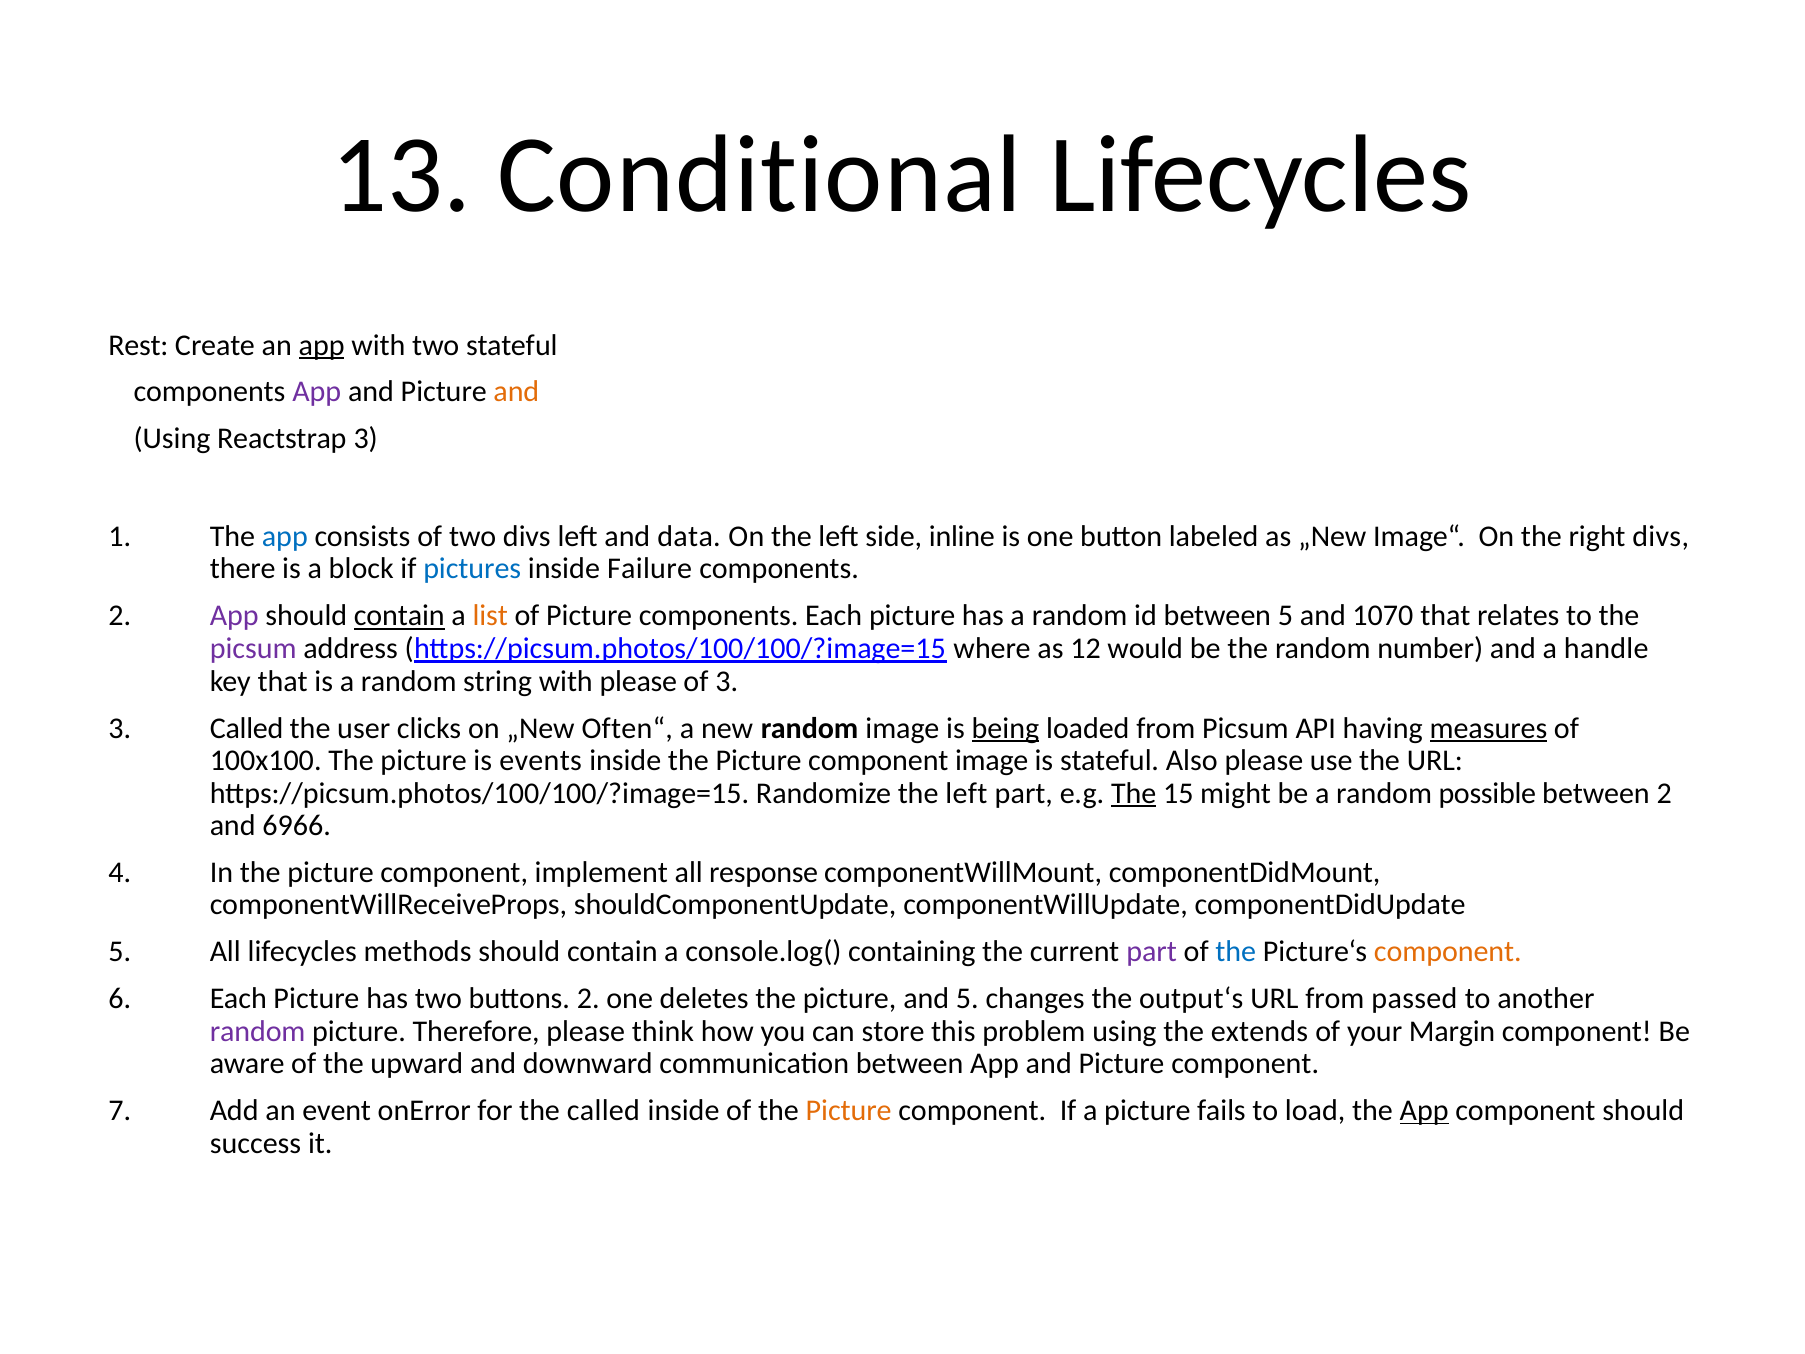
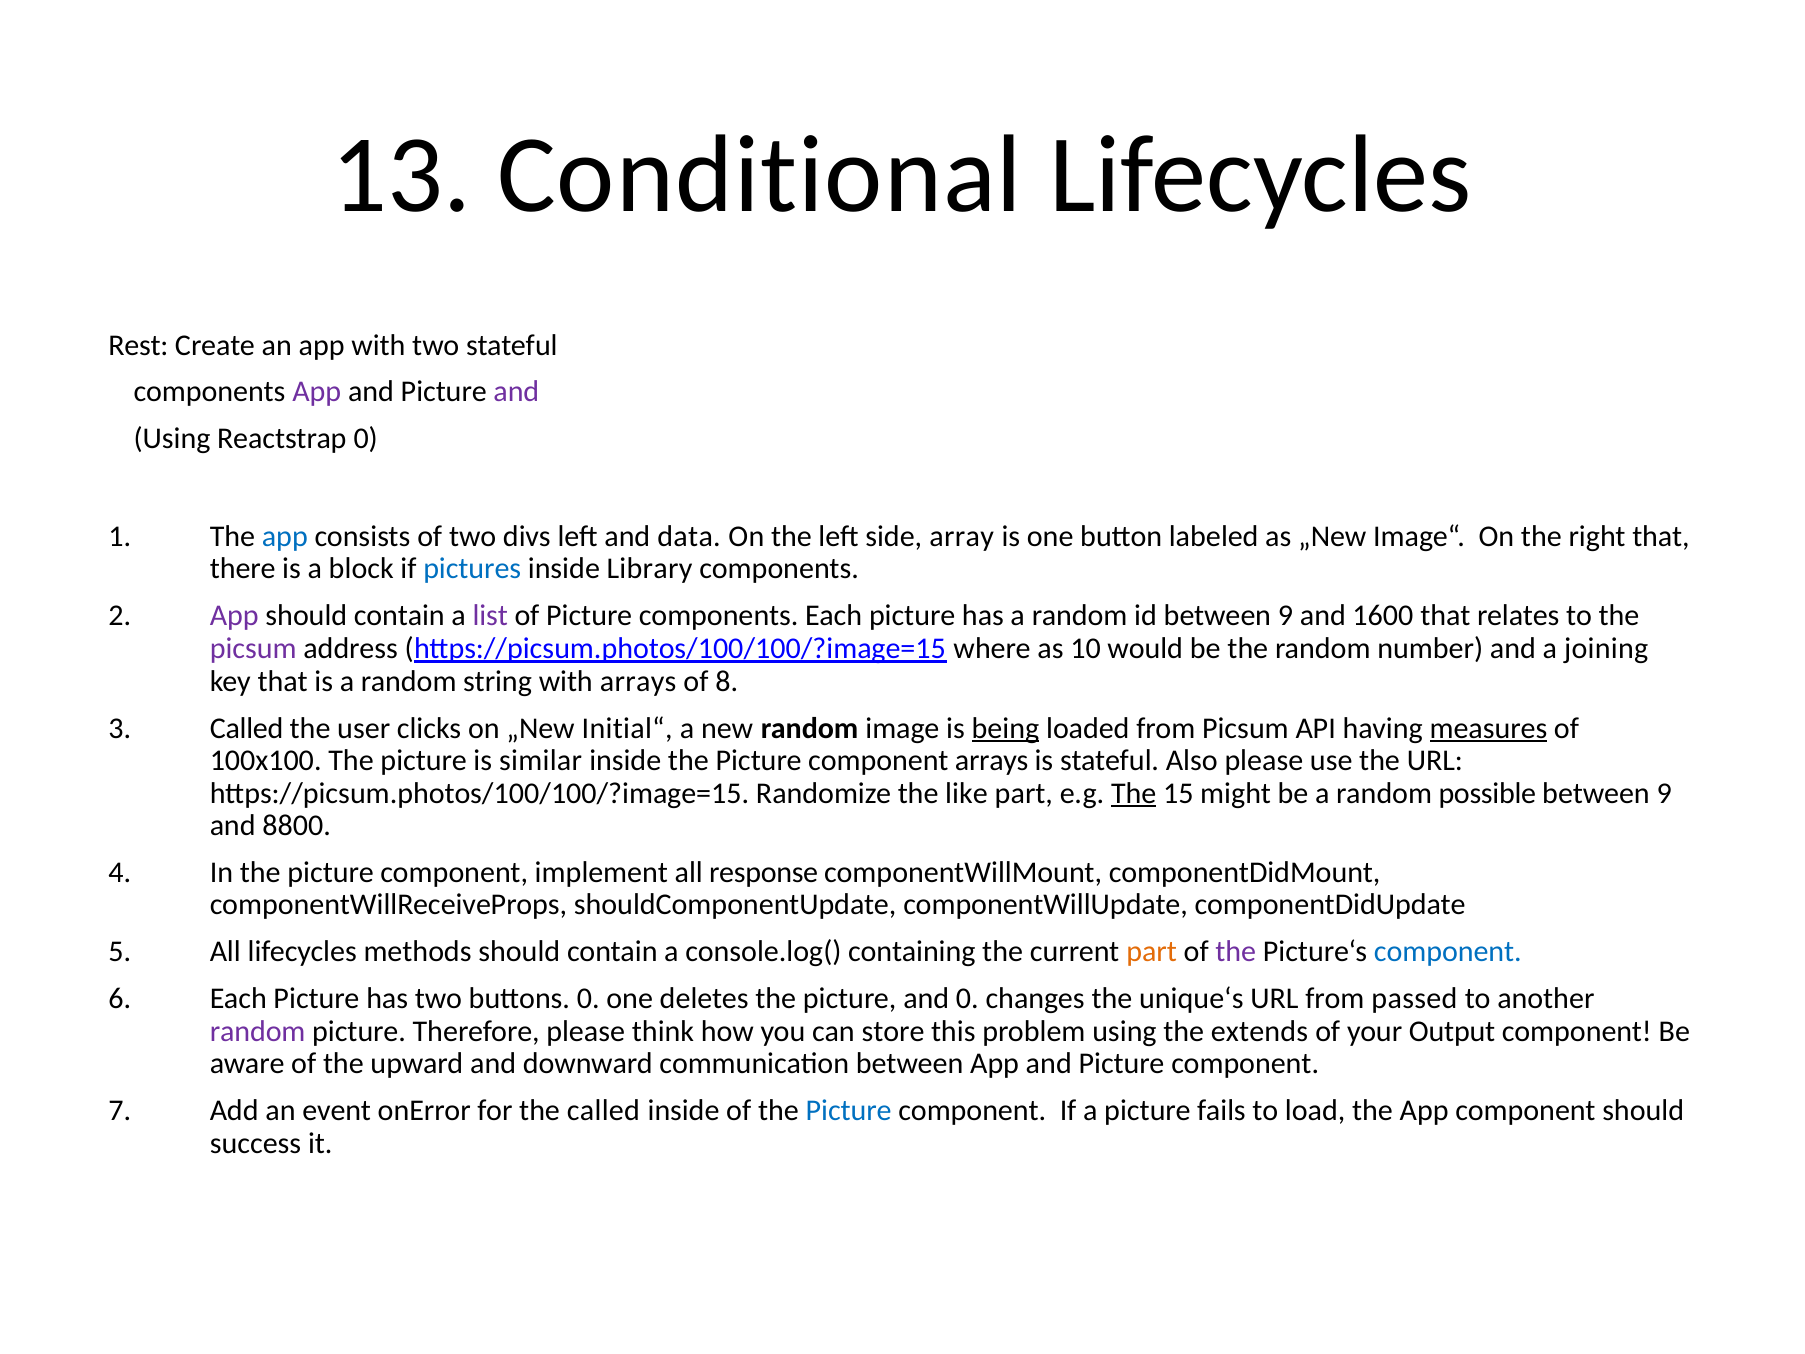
app underline: present -> none (322, 345)
and colour: orange -> purple (516, 392)
Reactstrap 3: 3 -> 0 (366, 439)
inline: inline -> array (962, 536)
right divs: divs -> that (1661, 536)
Failure: Failure -> Library (650, 569)
contain underline: present -> none (399, 616)
list colour: orange -> purple (490, 616)
id between 5: 5 -> 9 (1286, 616)
1070: 1070 -> 1600 (1383, 616)
12: 12 -> 10 (1086, 648)
handle: handle -> joining (1606, 648)
with please: please -> arrays (638, 681)
of 3: 3 -> 8 (727, 681)
Often“: Often“ -> Initial“ (627, 728)
events: events -> similar (541, 760)
component image: image -> arrays (992, 760)
Randomize the left: left -> like (966, 793)
2: 2 -> 9 (1664, 793)
6966: 6966 -> 8800 (297, 825)
part colour: purple -> orange (1152, 952)
the colour: blue -> purple (1236, 952)
component colour: orange -> blue (1448, 952)
buttons 2: 2 -> 0 (588, 999)
and 5: 5 -> 0 (967, 999)
output‘s: output‘s -> unique‘s (1191, 999)
Margin: Margin -> Output (1452, 1031)
Picture colour: orange -> blue (849, 1110)
App underline: present -> none (1424, 1110)
